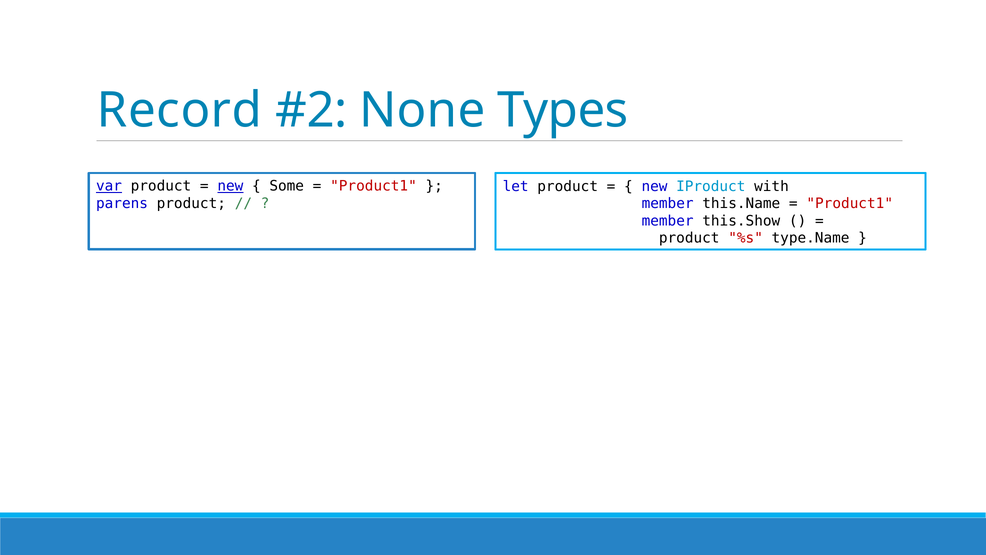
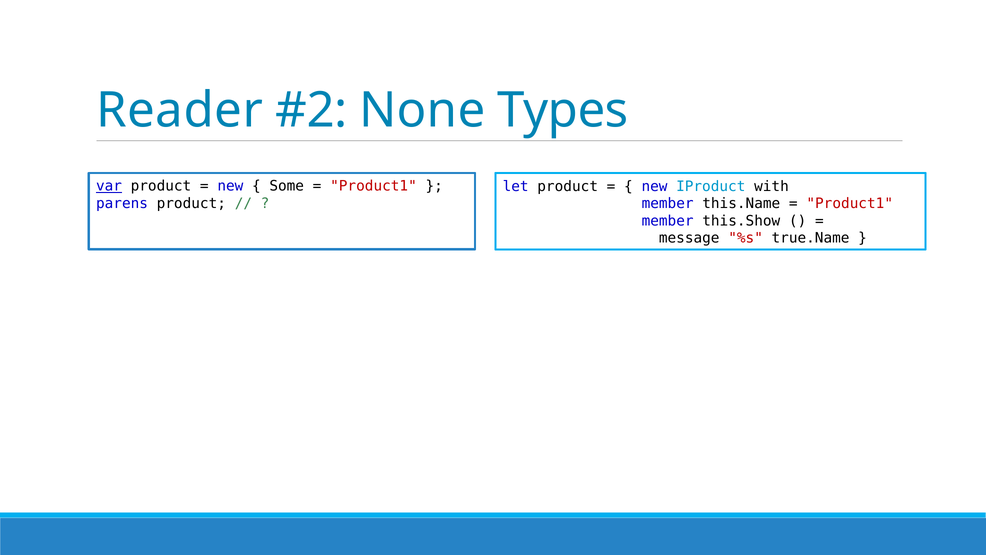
Record: Record -> Reader (180, 110)
new underline: present -> none (230, 186)
product: product -> message (689, 238)
type.Name: type.Name -> true.Name (811, 238)
